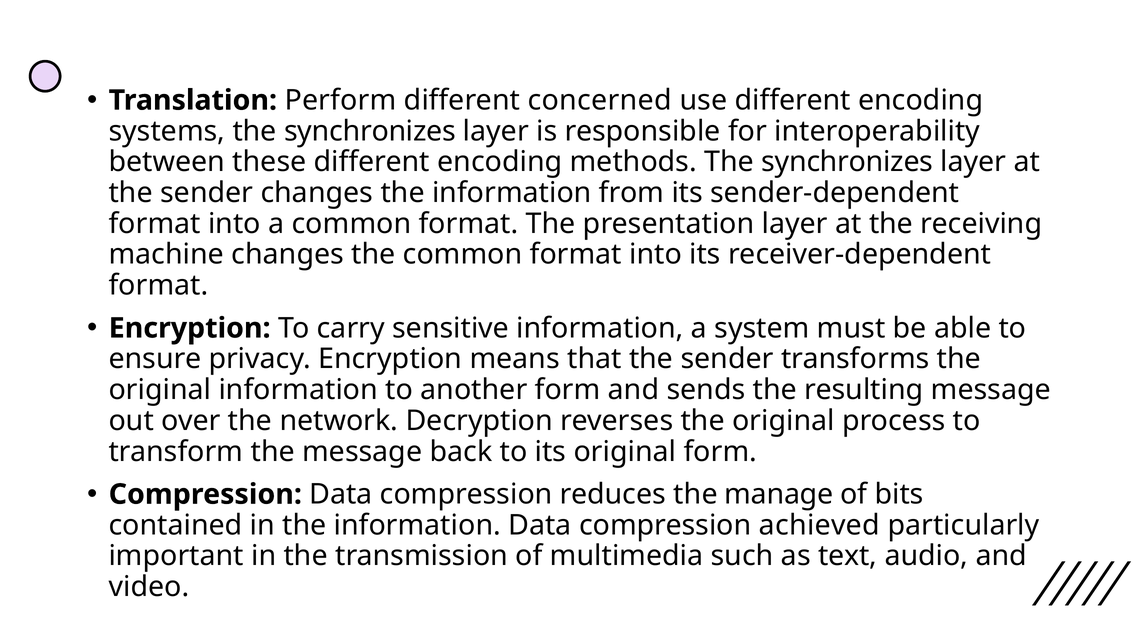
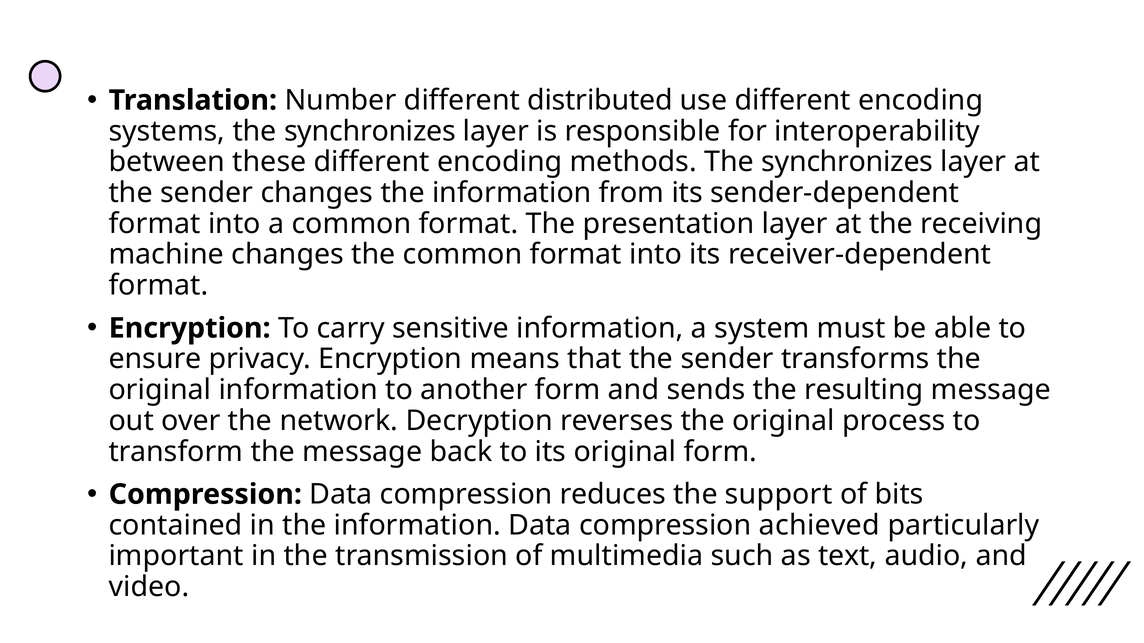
Perform: Perform -> Number (341, 100)
concerned: concerned -> distributed (600, 100)
manage: manage -> support (779, 495)
